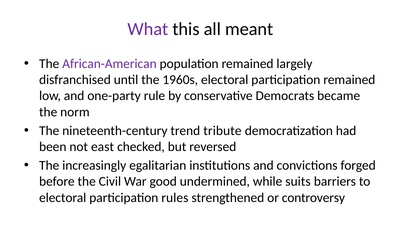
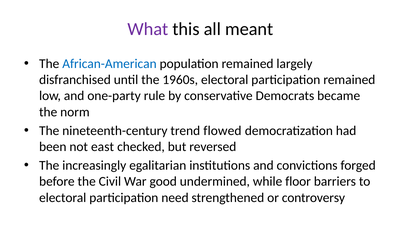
African-American colour: purple -> blue (109, 64)
tribute: tribute -> flowed (222, 130)
suits: suits -> floor (298, 181)
rules: rules -> need (175, 197)
